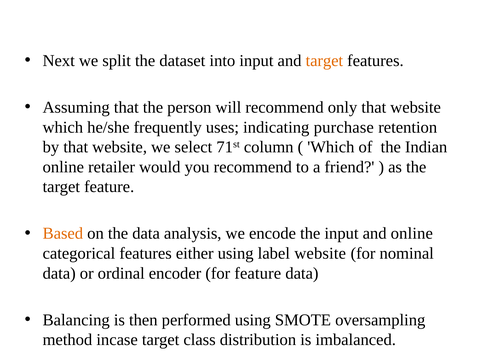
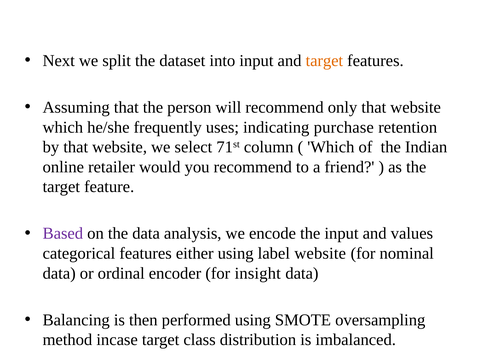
Based colour: orange -> purple (63, 234)
and online: online -> values (412, 234)
for feature: feature -> insight (258, 274)
